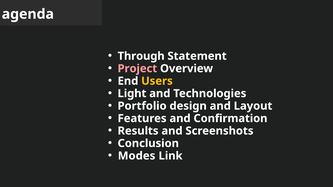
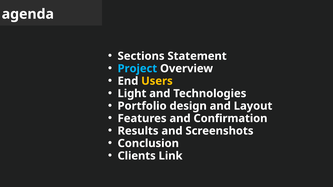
Through: Through -> Sections (141, 56)
Project colour: pink -> light blue (137, 69)
Modes: Modes -> Clients (137, 156)
